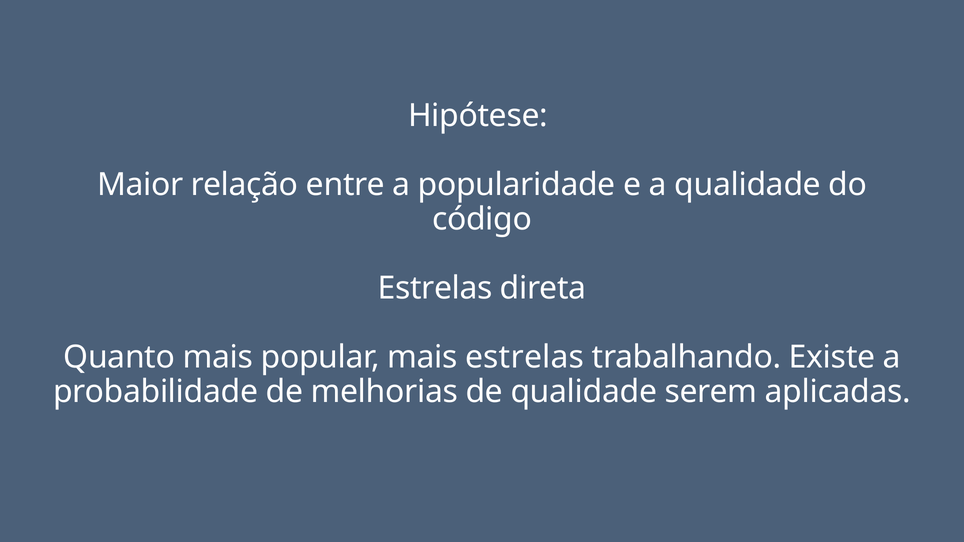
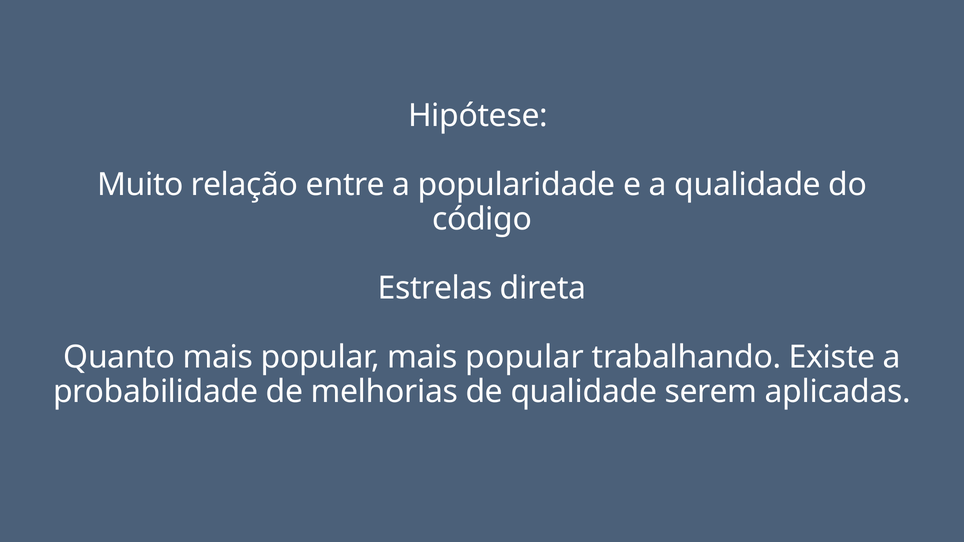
Maior: Maior -> Muito (140, 185)
popular mais estrelas: estrelas -> popular (525, 357)
